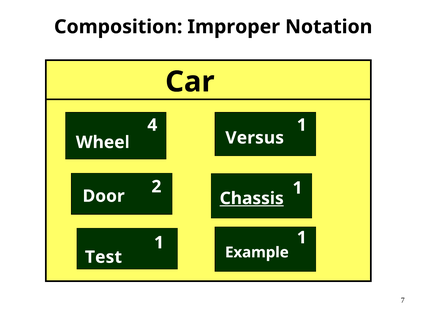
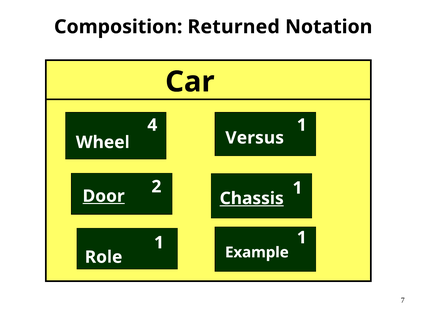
Improper: Improper -> Returned (234, 27)
Door underline: none -> present (104, 196)
Test: Test -> Role (104, 257)
